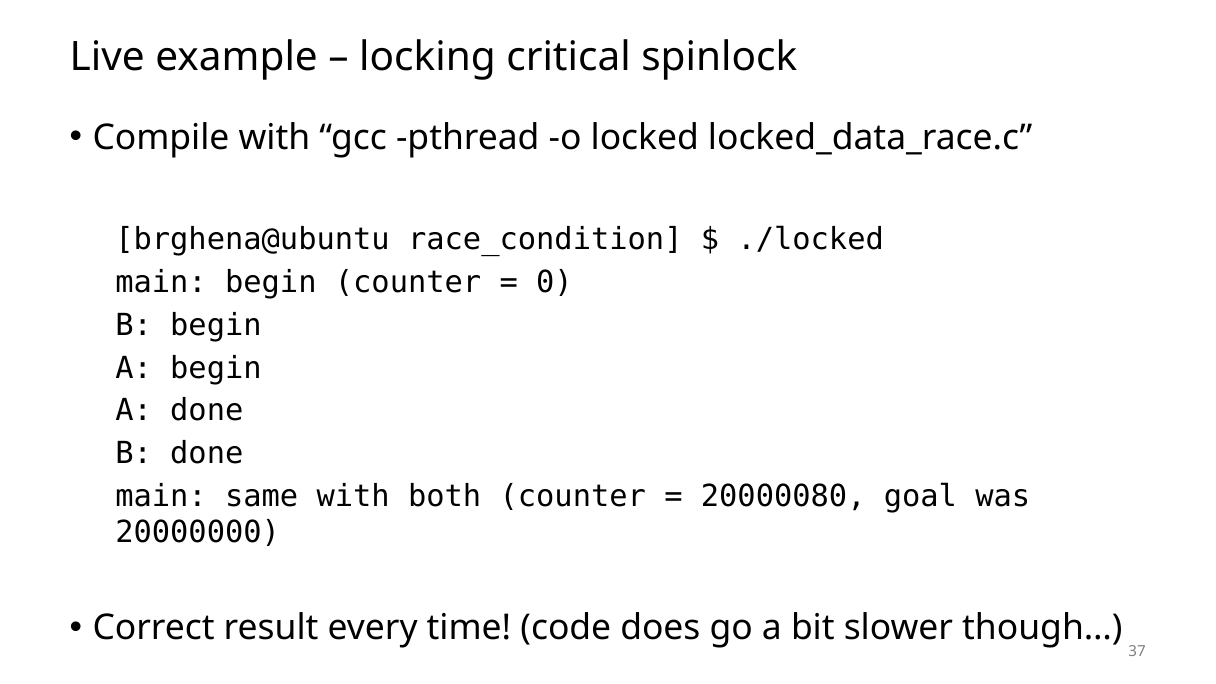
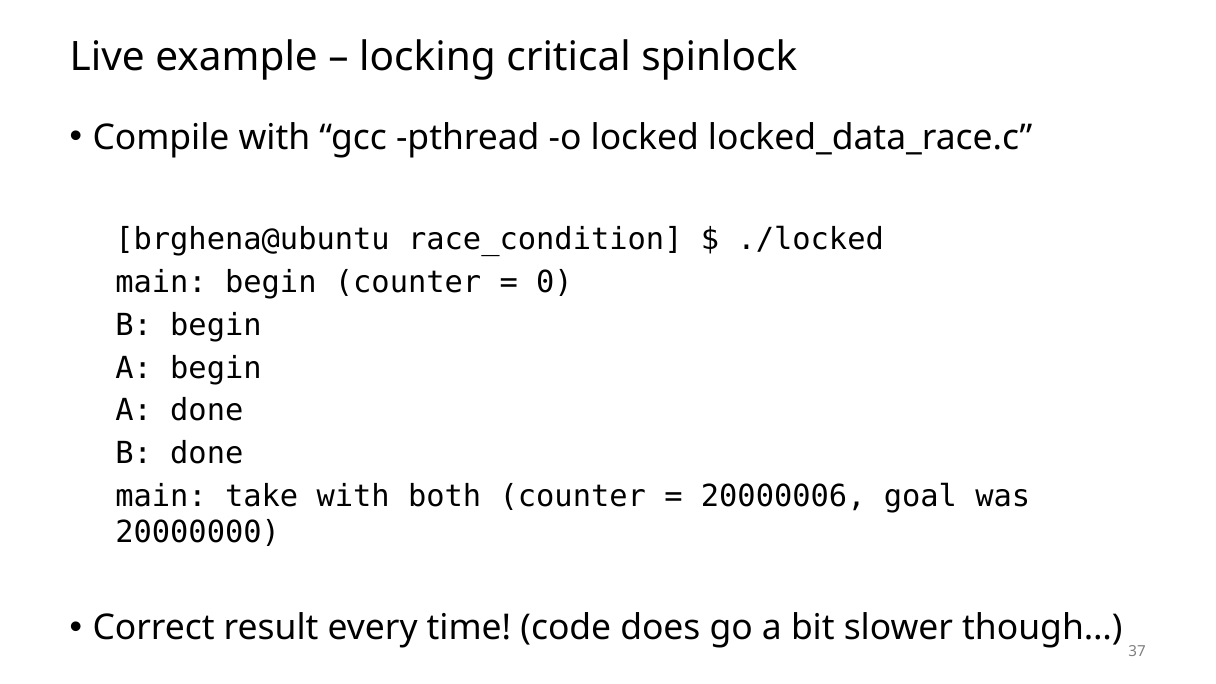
same: same -> take (262, 496)
20000080: 20000080 -> 20000006 (783, 496)
